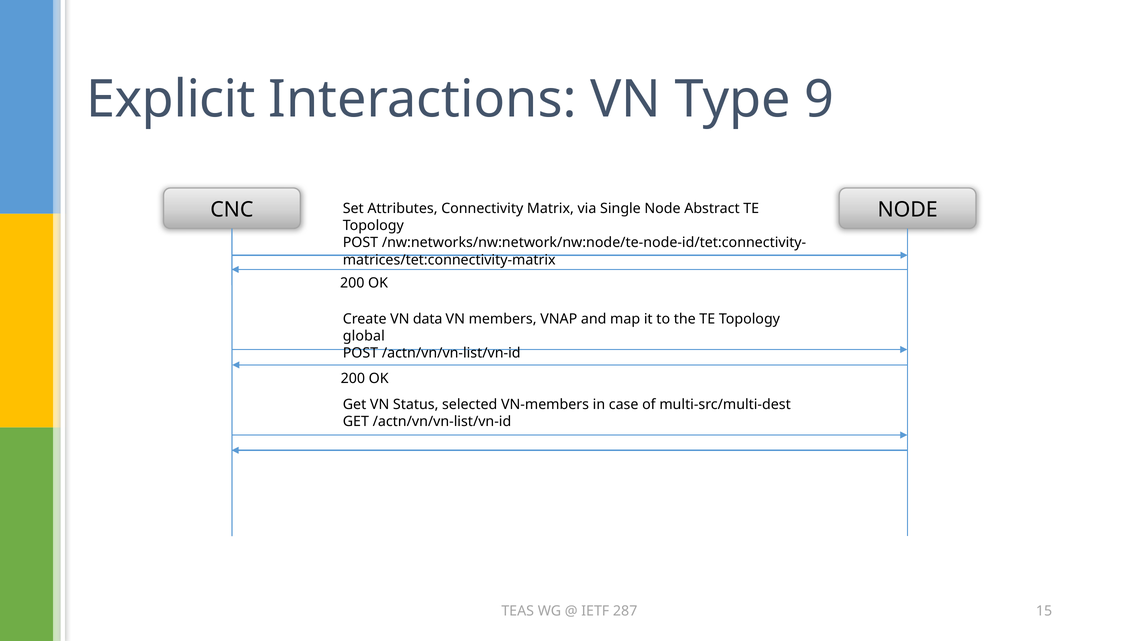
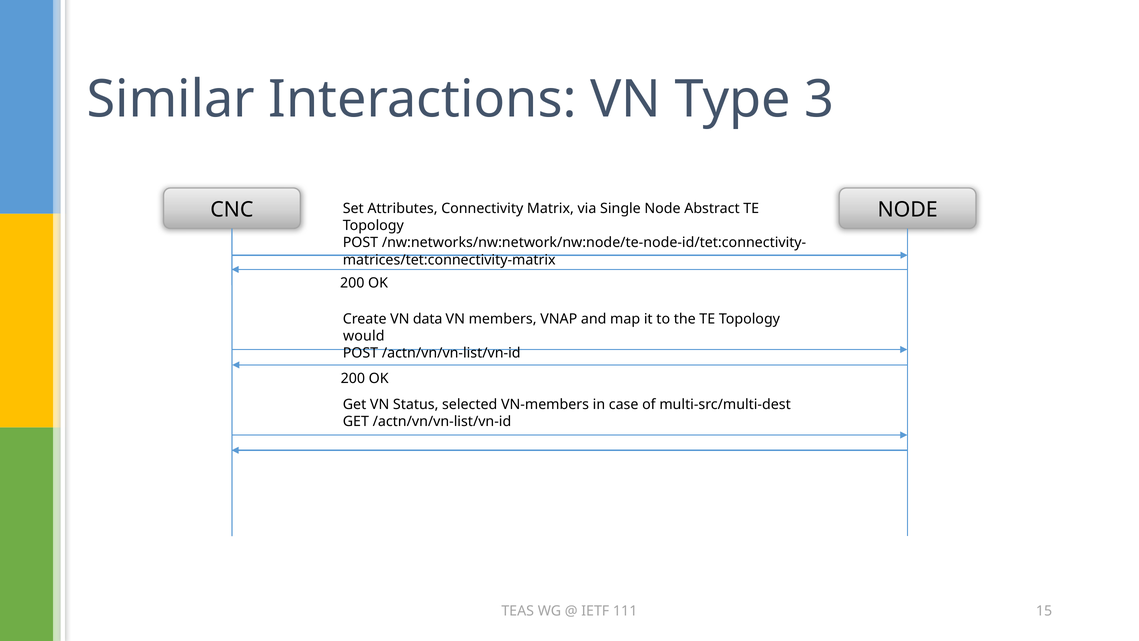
Explicit: Explicit -> Similar (171, 100)
9: 9 -> 3 (819, 100)
global: global -> would (364, 336)
287: 287 -> 111 (625, 611)
